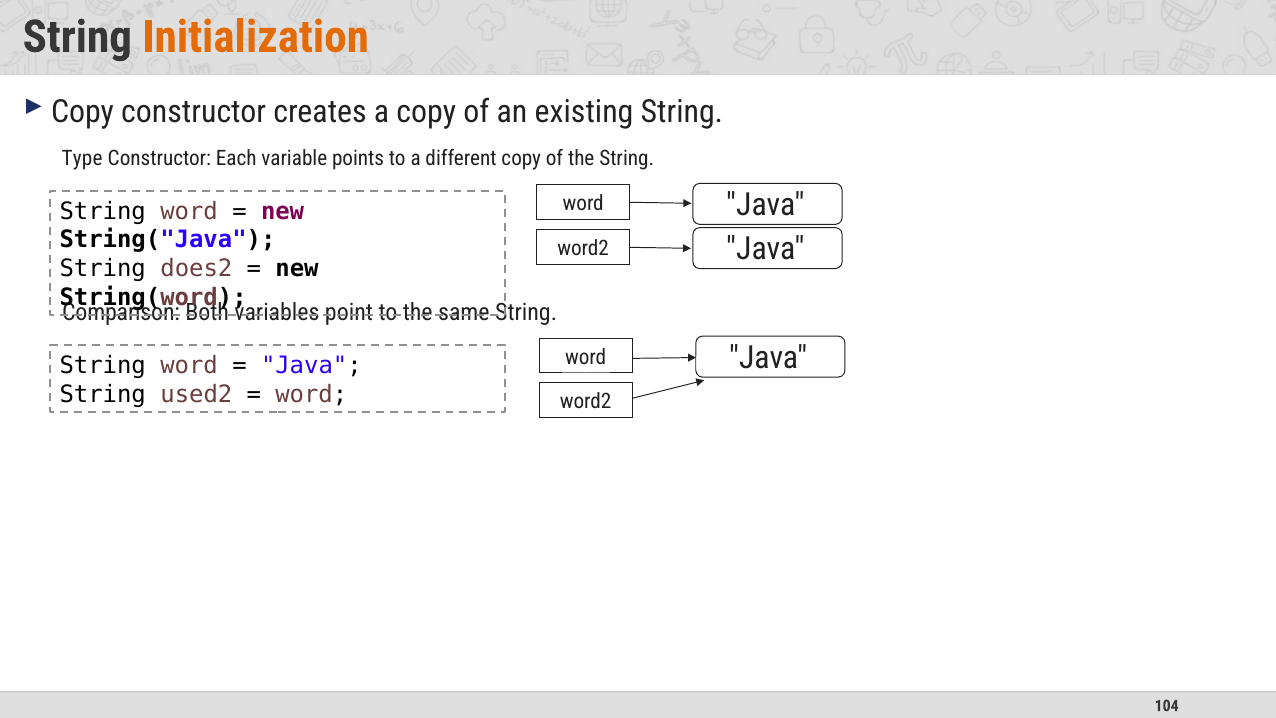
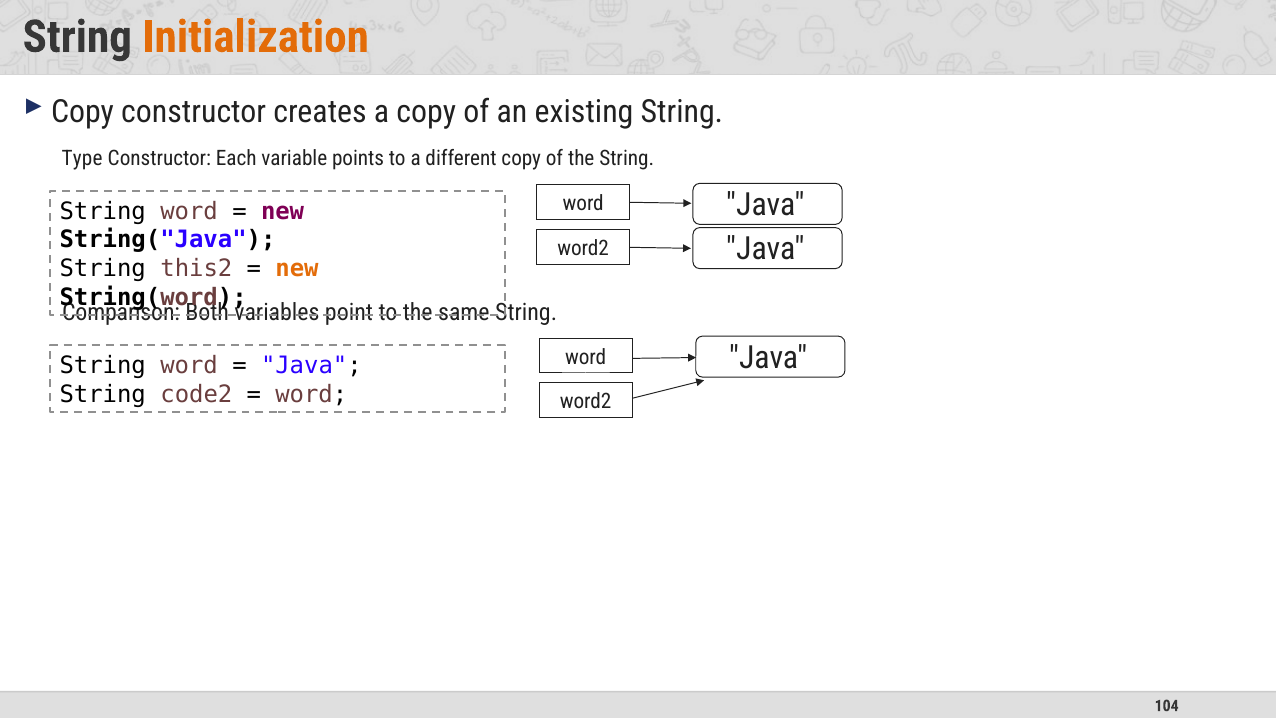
does2: does2 -> this2 (196, 269)
new colour: black -> orange (297, 269)
used2: used2 -> code2 (196, 394)
